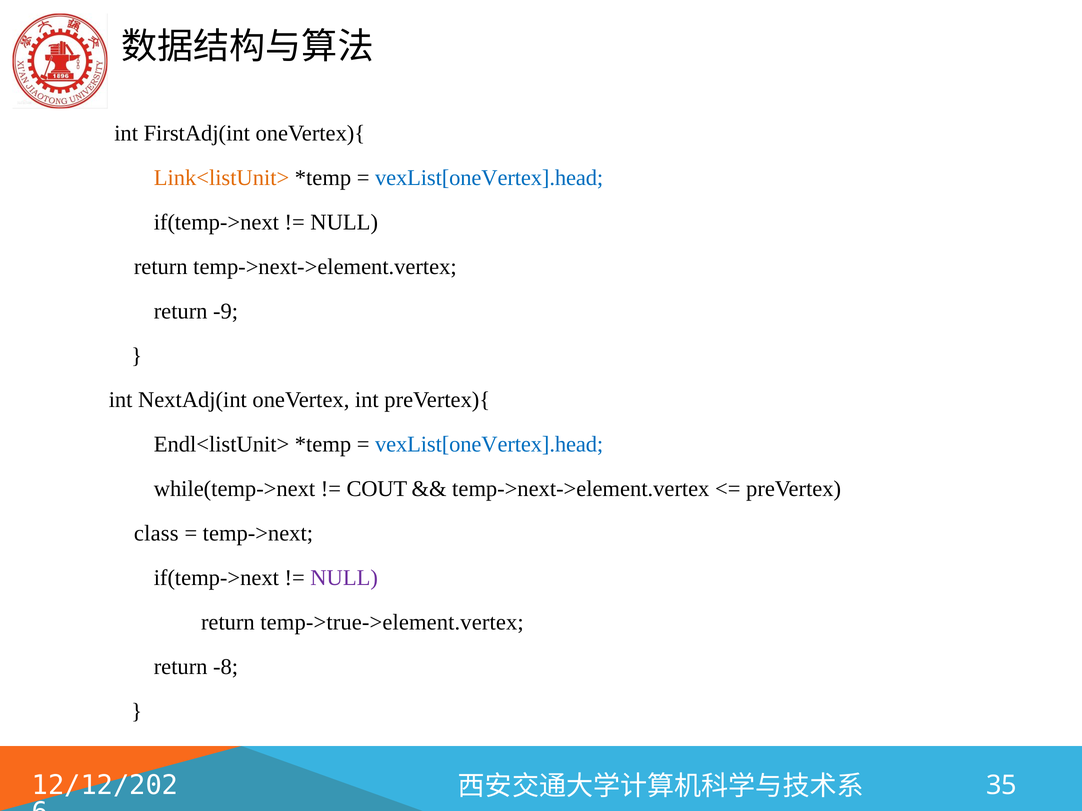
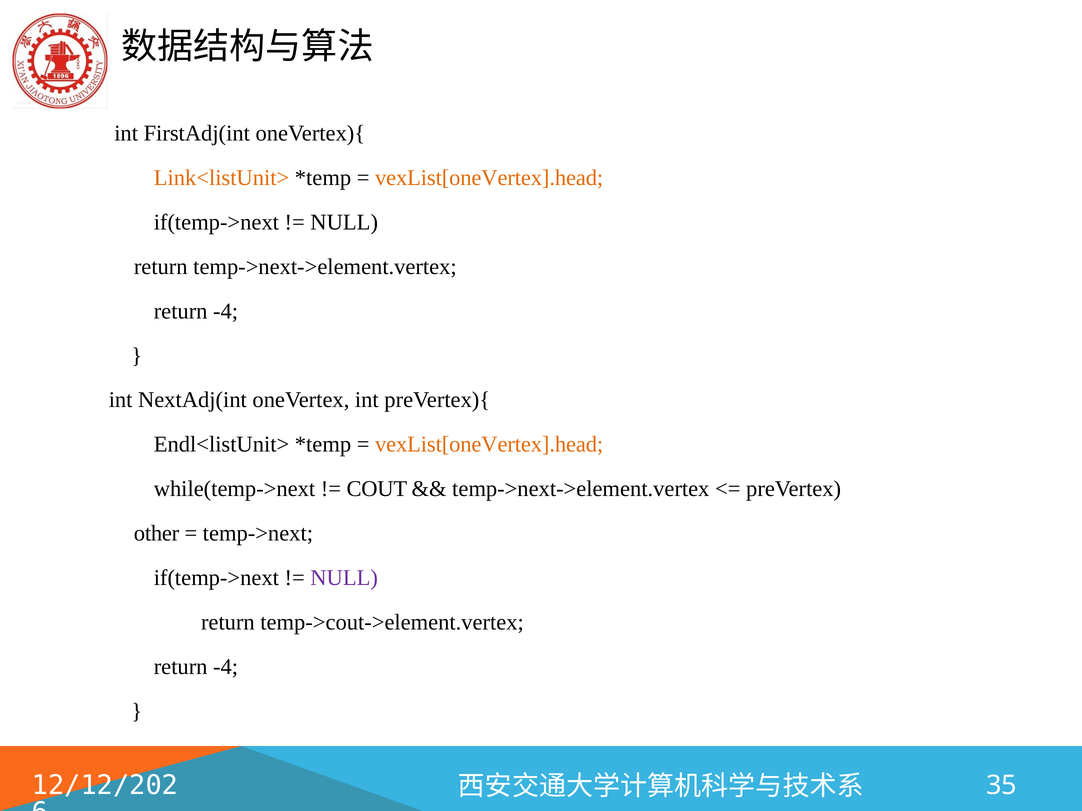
vexList[oneVertex].head colour: blue -> orange (489, 178)
-9: -9 -> -4 (226, 311)
vexList[oneVertex].head colour: blue -> orange (489, 445)
class: class -> other (157, 534)
temp->true->element.vertex: temp->true->element.vertex -> temp->cout->element.vertex (392, 623)
-8: -8 -> -4 (226, 667)
